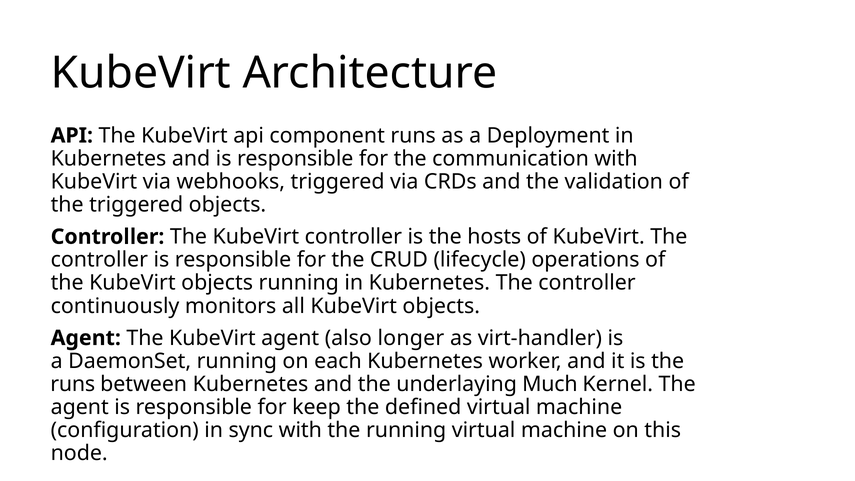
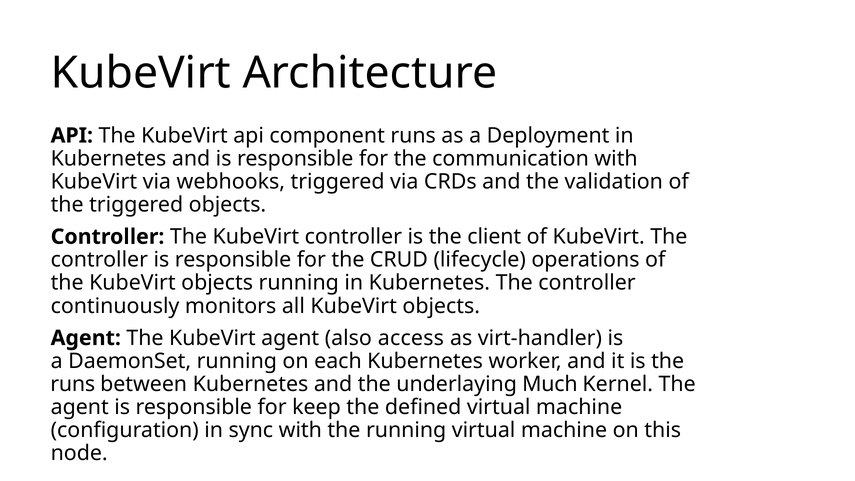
hosts: hosts -> client (494, 237)
longer: longer -> access (411, 338)
